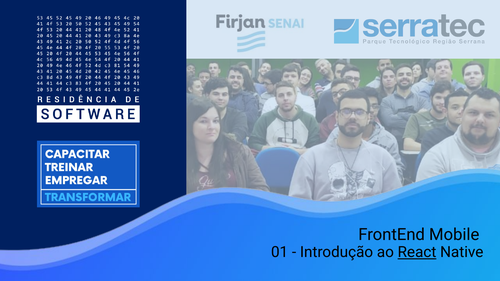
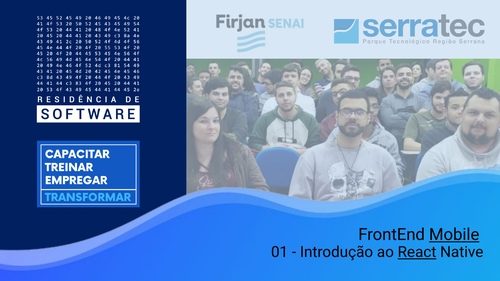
Mobile underline: none -> present (454, 235)
